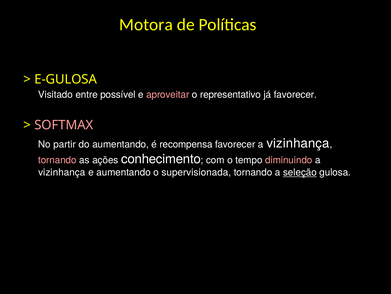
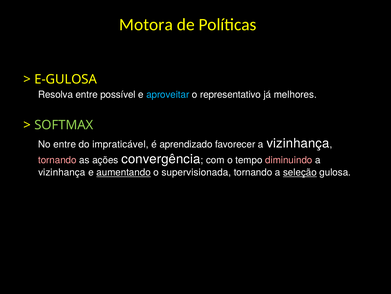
Visitado: Visitado -> Resolva (56, 95)
aproveitar colour: pink -> light blue (168, 95)
já favorecer: favorecer -> melhores (295, 95)
SOFTMAX colour: pink -> light green (64, 125)
No partir: partir -> entre (65, 144)
do aumentando: aumentando -> impraticável (120, 144)
recompensa: recompensa -> aprendizado (186, 144)
conhecimento: conhecimento -> convergência (161, 159)
aumentando underline: none -> present (124, 172)
